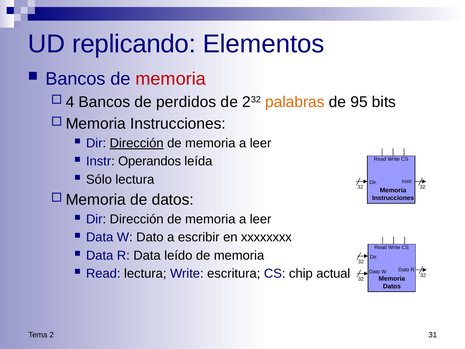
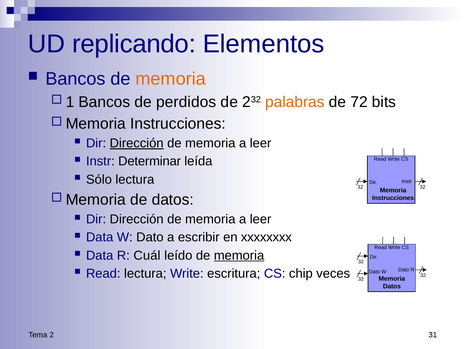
memoria colour: red -> orange (171, 79)
4: 4 -> 1 (70, 102)
95: 95 -> 72 (359, 102)
Operandos: Operandos -> Determinar (150, 161)
R Data: Data -> Cuál (147, 255)
memoria underline: none -> present (239, 255)
actual: actual -> veces (333, 273)
